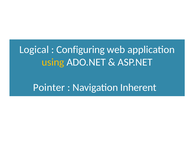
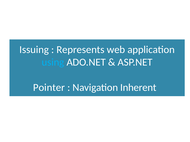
Logical: Logical -> Issuing (34, 50)
Configuring: Configuring -> Represents (80, 50)
using colour: yellow -> light blue (53, 62)
